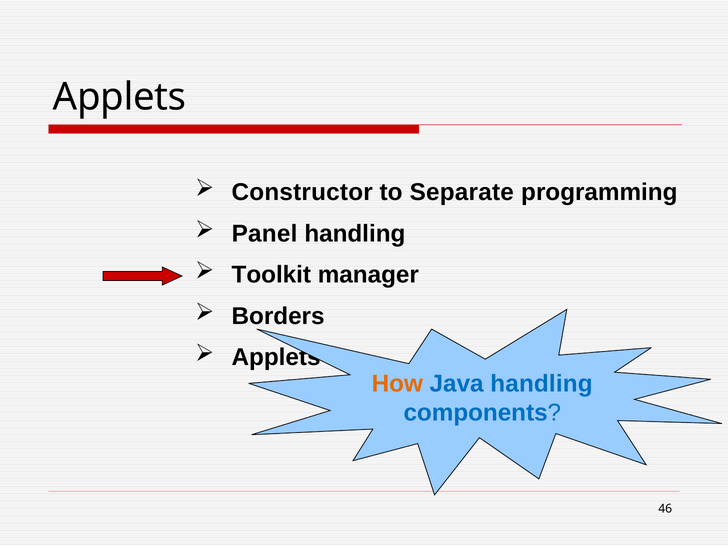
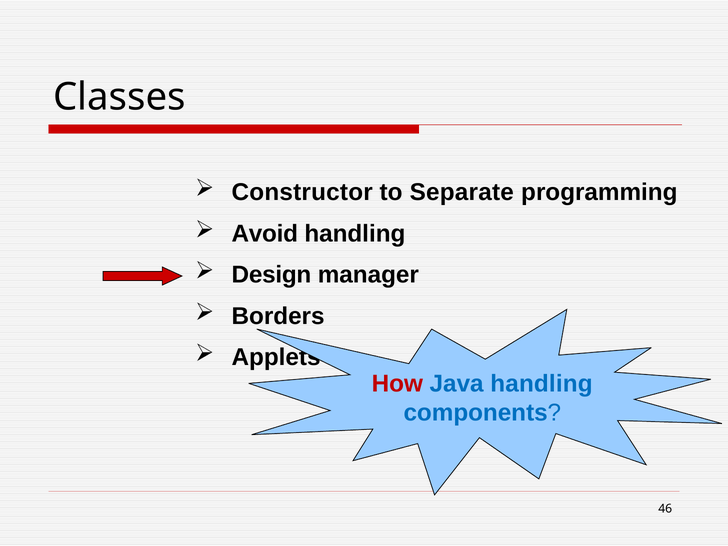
Applets: Applets -> Classes (119, 97)
Panel: Panel -> Avoid (265, 234)
Toolkit: Toolkit -> Design (271, 275)
How colour: orange -> red (397, 384)
